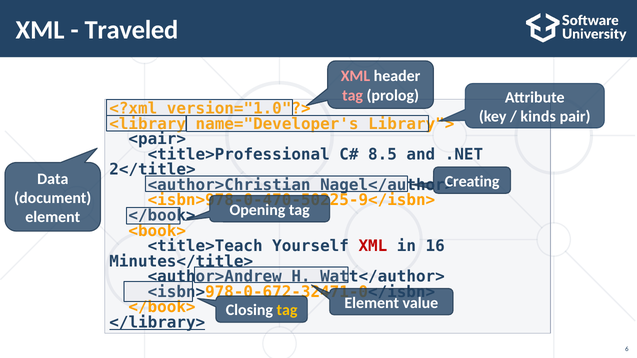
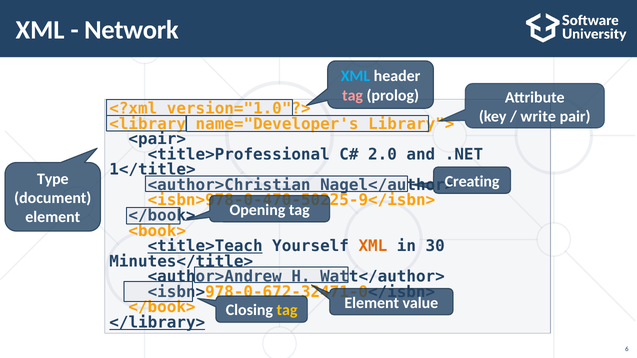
Traveled: Traveled -> Network (131, 30)
XML colour: pink -> light blue (355, 76)
kinds: kinds -> write (538, 116)
8.5: 8.5 -> 2.0 (382, 155)
2</title>: 2</title> -> 1</title> (152, 170)
Data: Data -> Type (53, 179)
<title>Teach underline: none -> present (205, 246)
XML colour: red -> orange (373, 246)
16: 16 -> 30 (435, 246)
